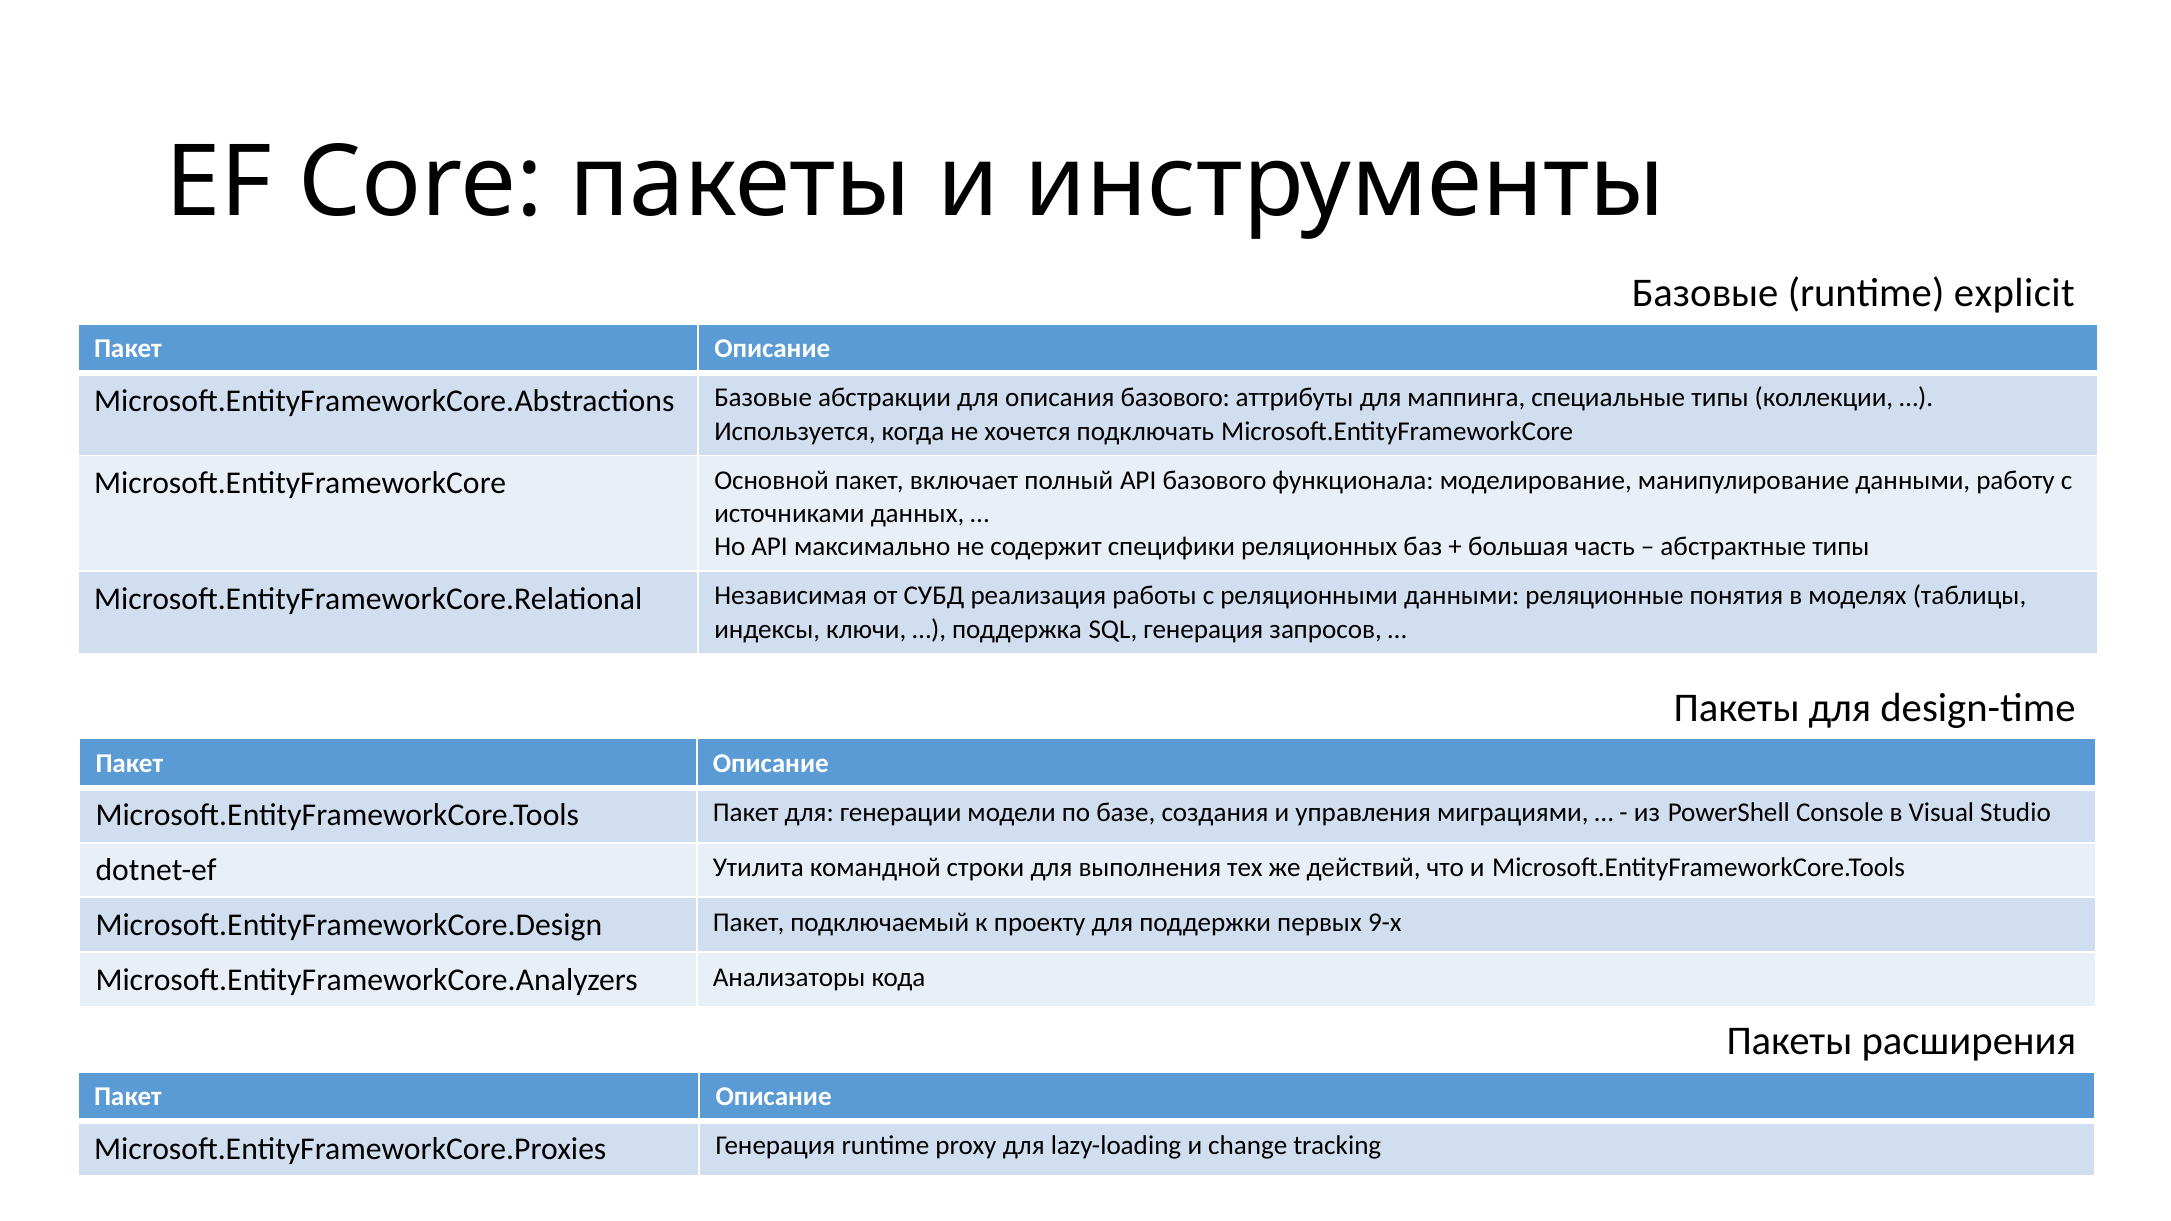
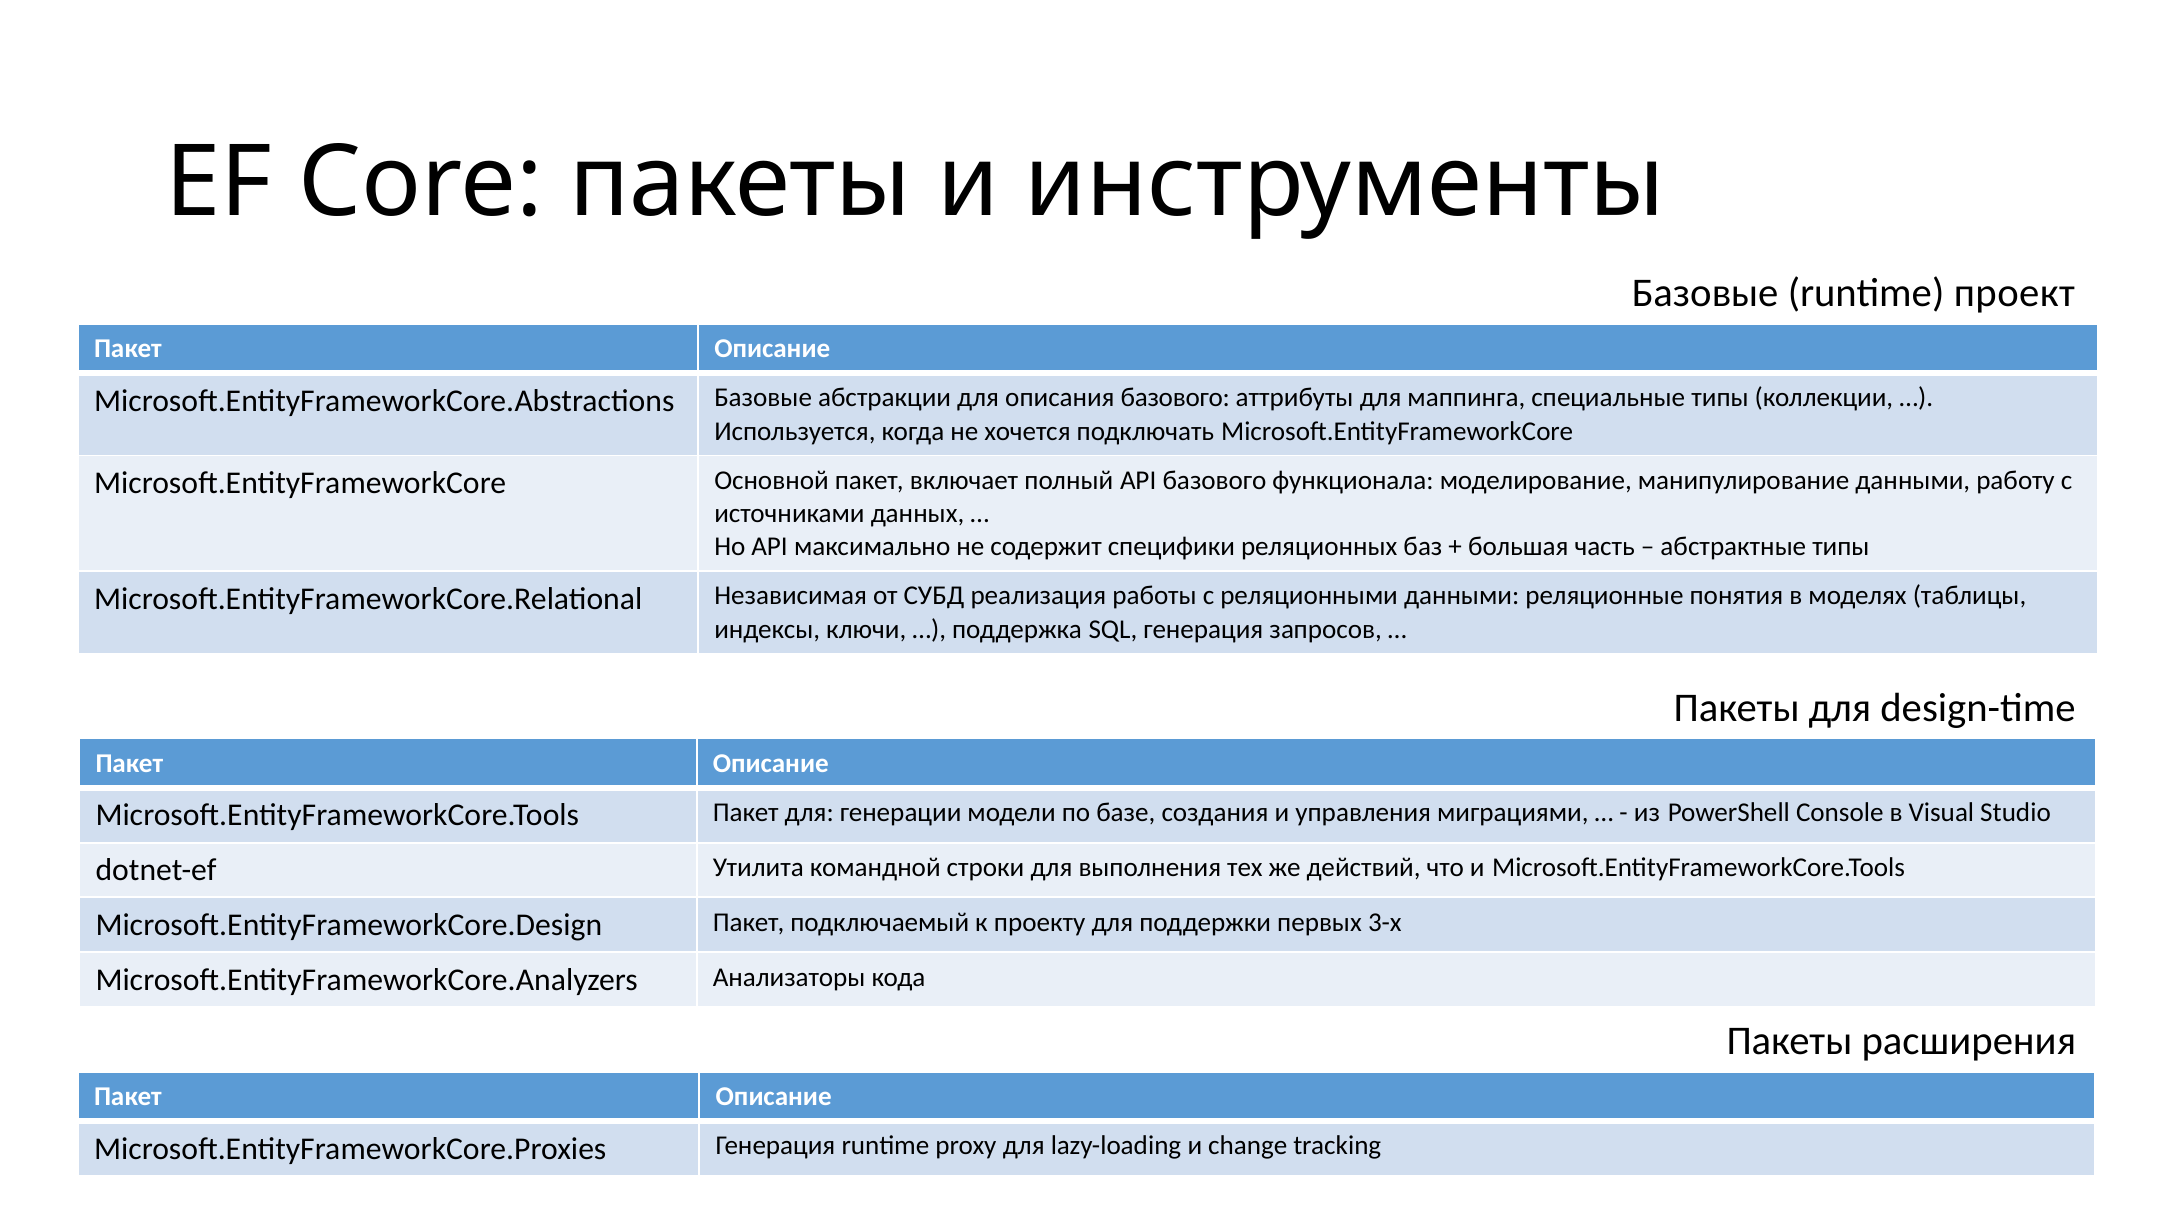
explicit: explicit -> проект (2014, 293)
9-х: 9-х -> 3-х (1385, 923)
